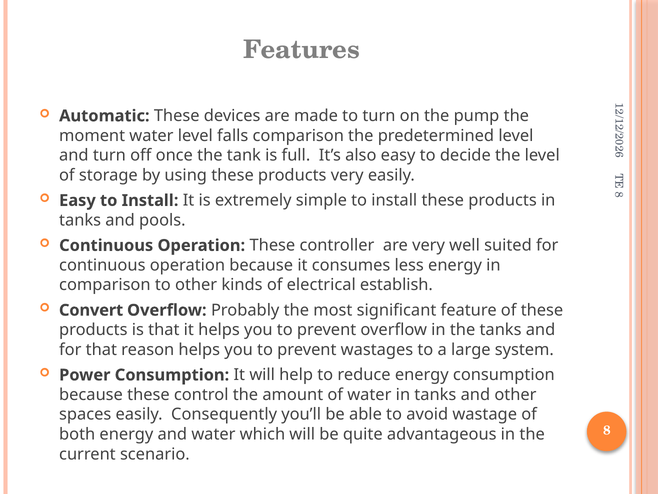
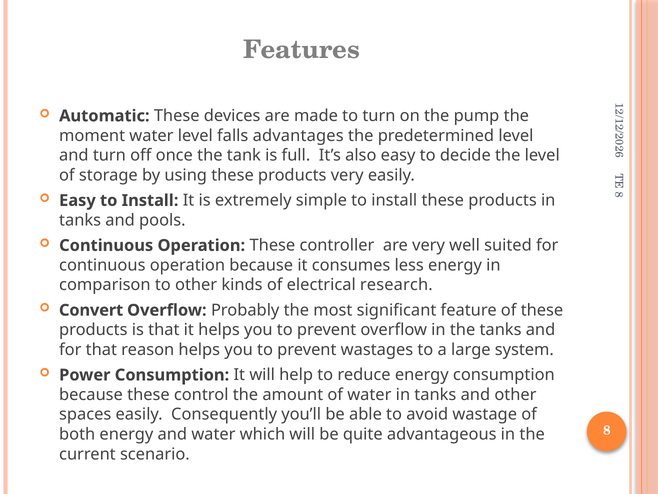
falls comparison: comparison -> advantages (298, 136)
establish: establish -> research (396, 285)
